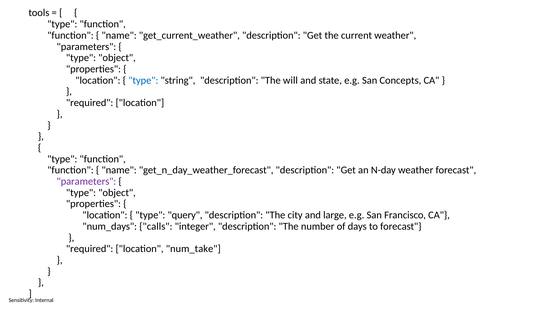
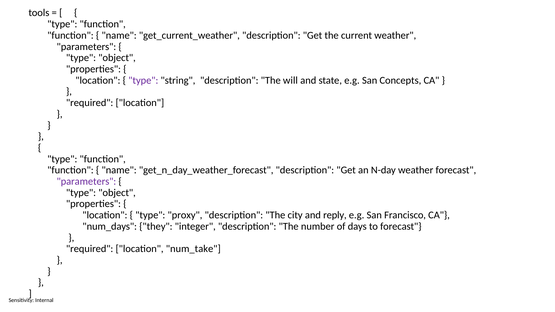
type colour: blue -> purple (143, 80)
query: query -> proxy (185, 215)
large: large -> reply (335, 215)
calls: calls -> they (156, 227)
